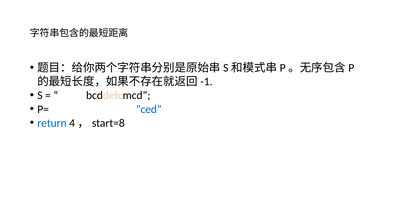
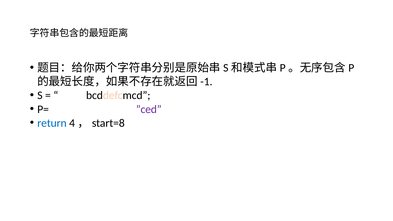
”ced colour: blue -> purple (149, 109)
